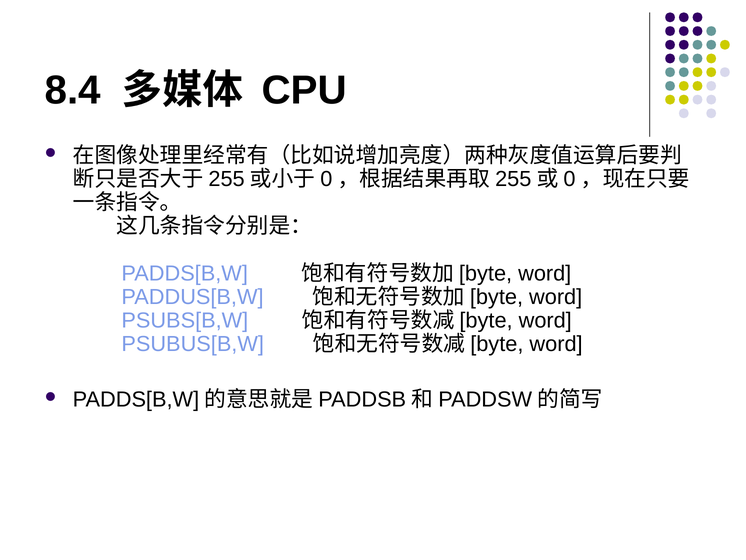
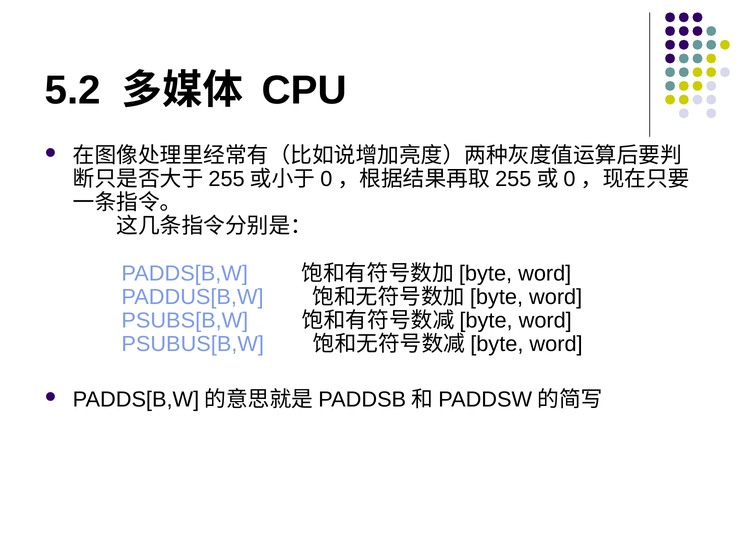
8.4: 8.4 -> 5.2 (73, 90)
